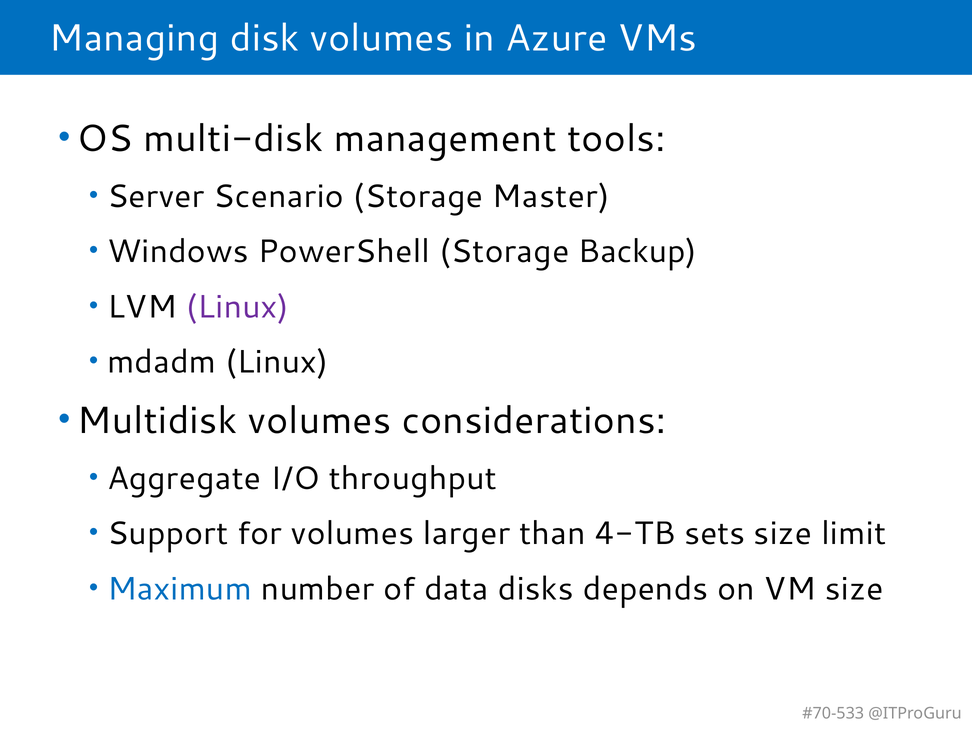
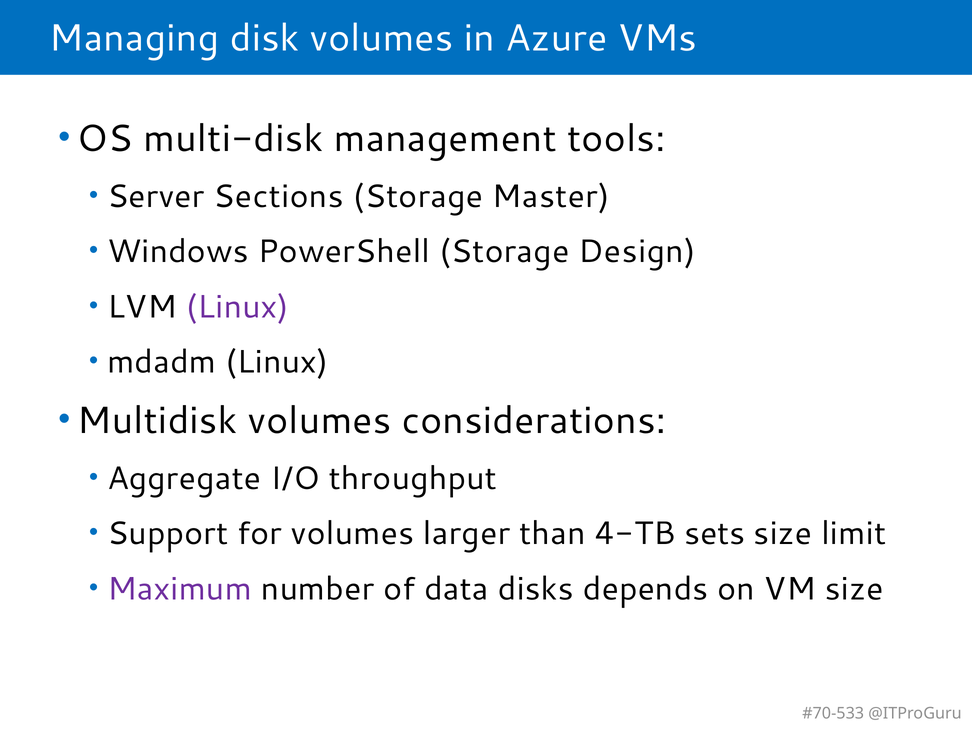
Scenario: Scenario -> Sections (279, 197)
Backup: Backup -> Design (637, 252)
Maximum colour: blue -> purple (180, 589)
